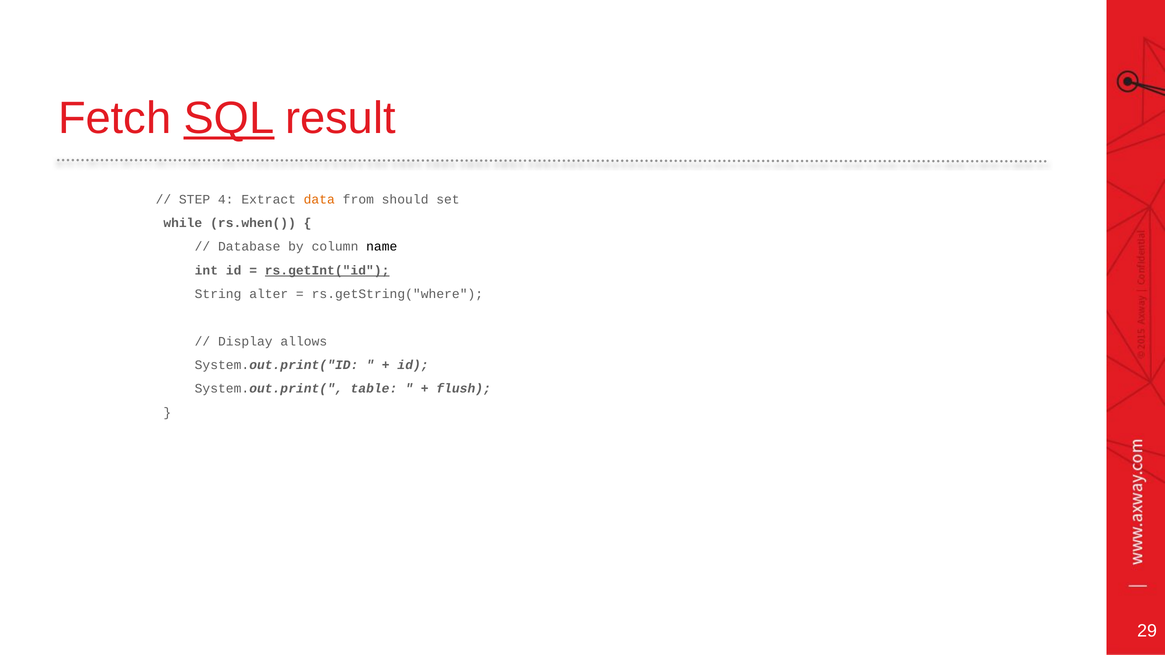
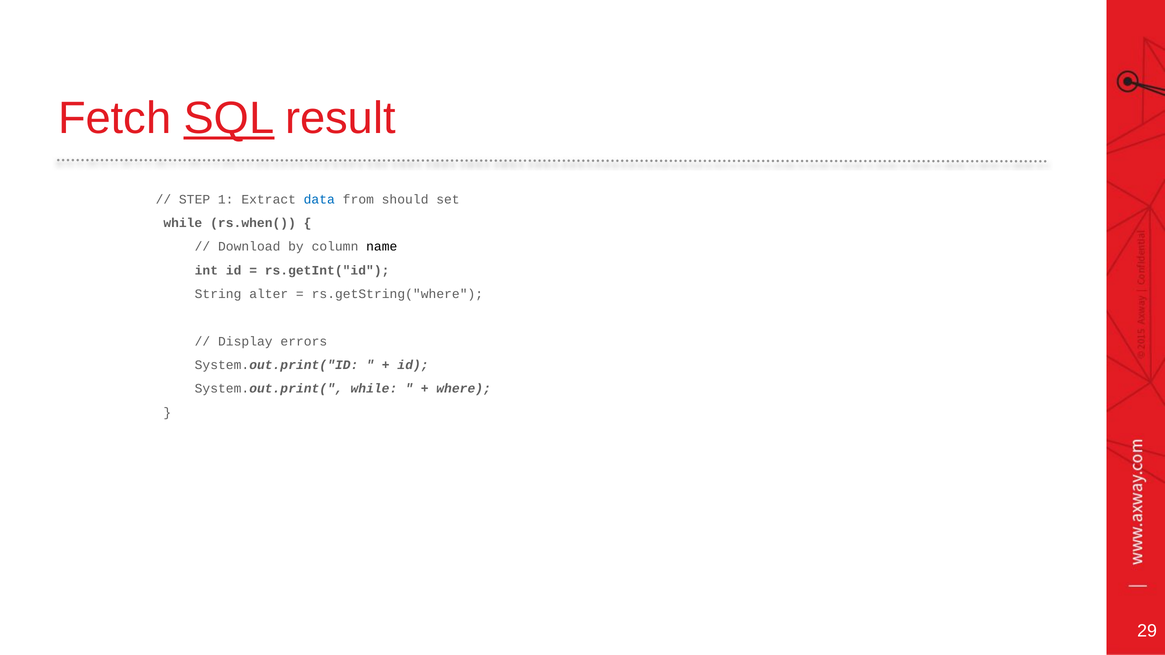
4: 4 -> 1 (226, 199)
data colour: orange -> blue (319, 199)
Database: Database -> Download (249, 247)
rs.getInt("id underline: present -> none (327, 270)
allows: allows -> errors (304, 341)
System.out.print( table: table -> while (374, 389)
flush: flush -> where (464, 389)
